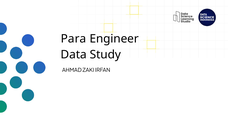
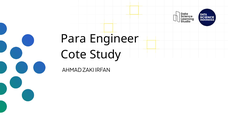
Data: Data -> Cote (74, 55)
